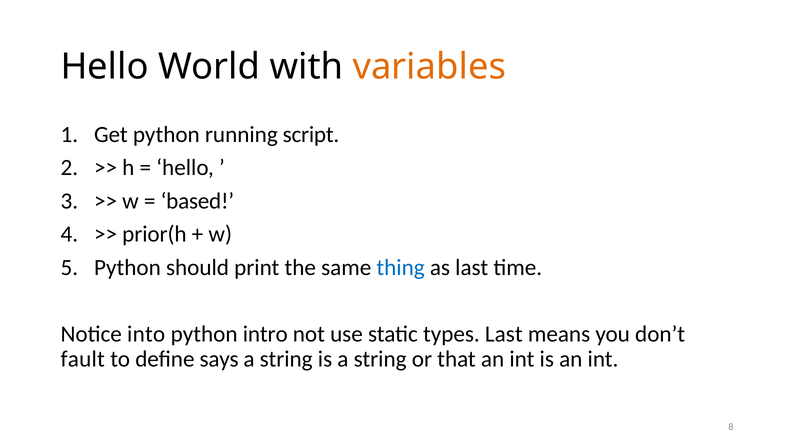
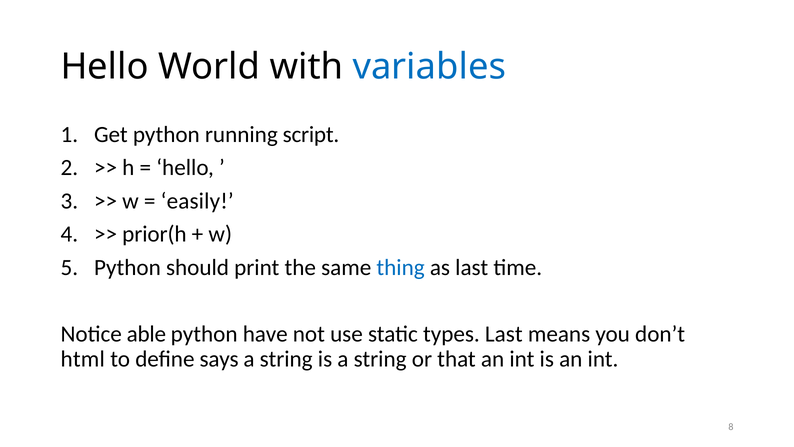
variables colour: orange -> blue (429, 67)
based: based -> easily (197, 201)
into: into -> able (146, 334)
intro: intro -> have (265, 334)
fault: fault -> html (83, 359)
